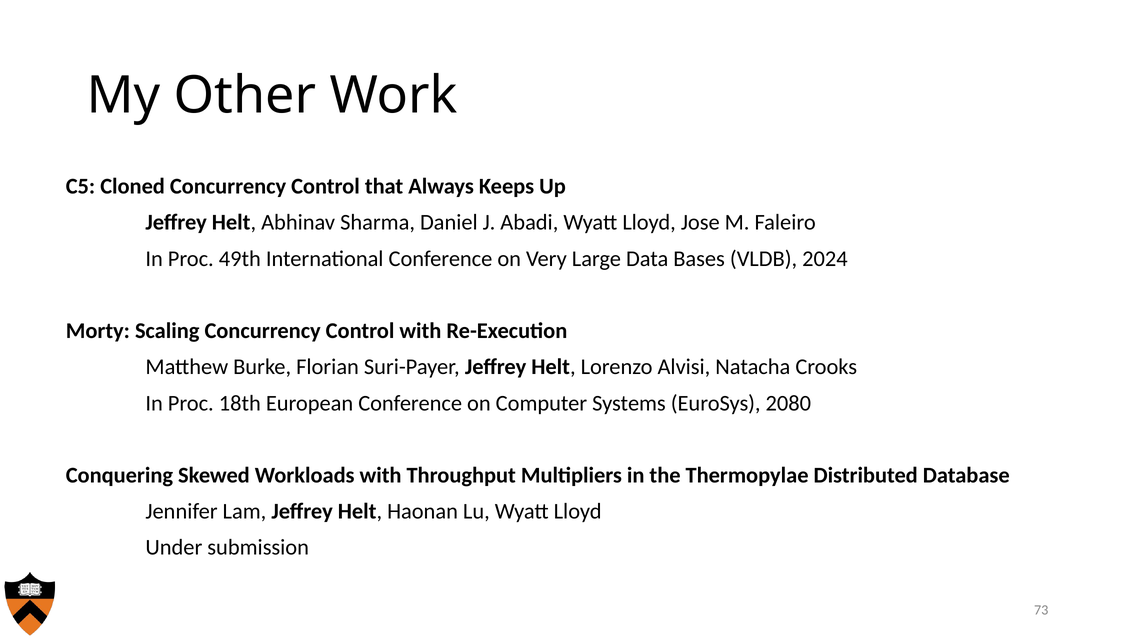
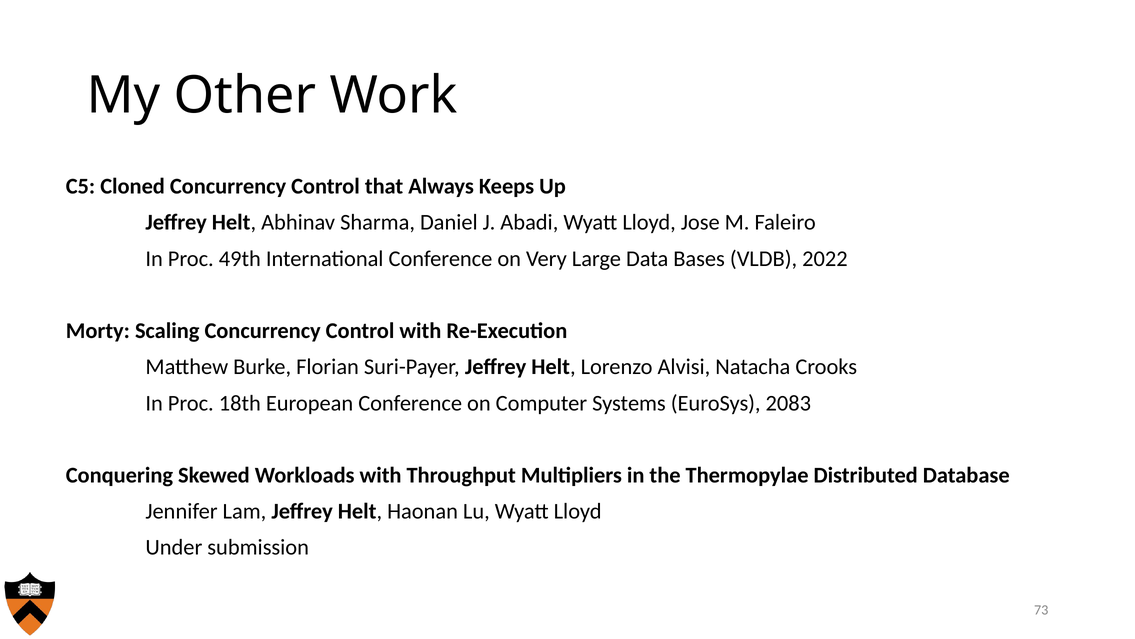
2024: 2024 -> 2022 (825, 258)
2080: 2080 -> 2083 (788, 403)
